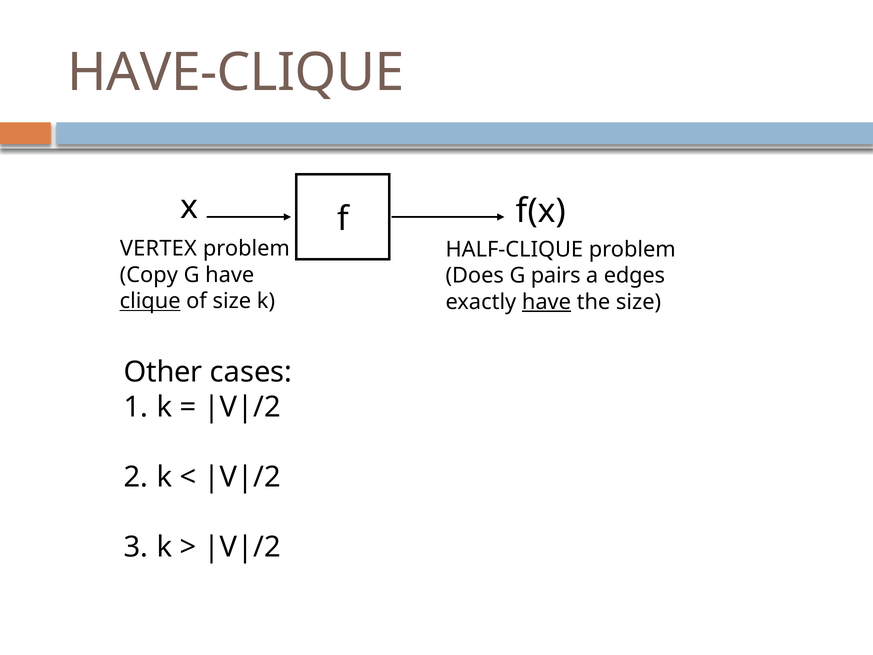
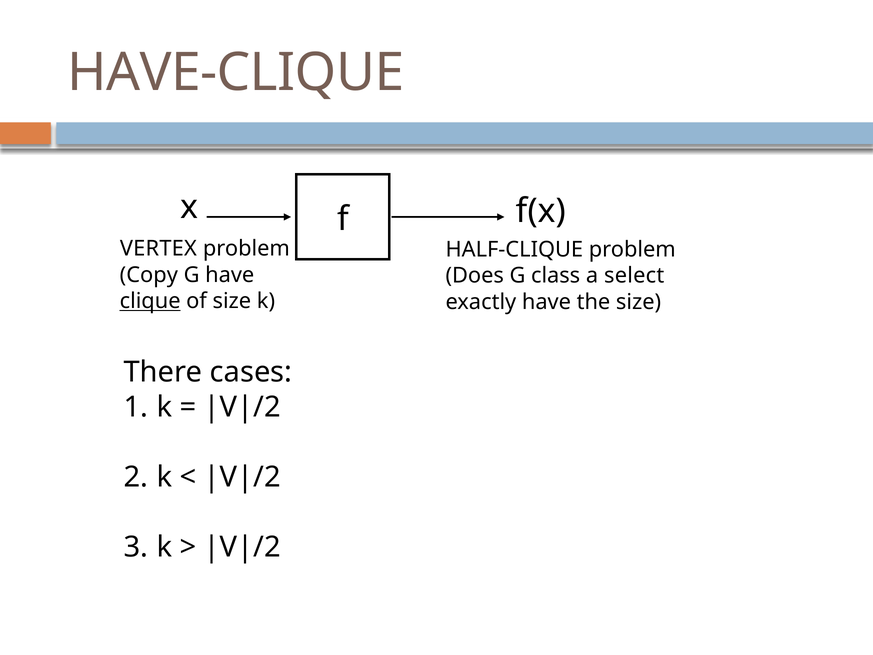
pairs: pairs -> class (556, 275)
edges: edges -> select (634, 275)
have underline: present -> none (546, 302)
Other: Other -> There (163, 372)
